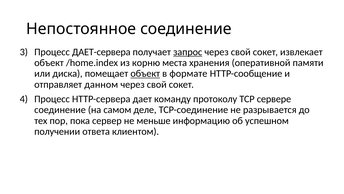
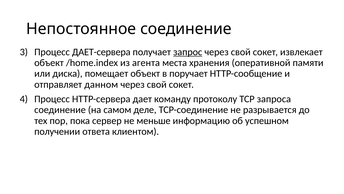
корню: корню -> агента (146, 63)
объект underline: present -> none (145, 73)
формате: формате -> поручает (188, 73)
сервере: сервере -> запроса (274, 99)
